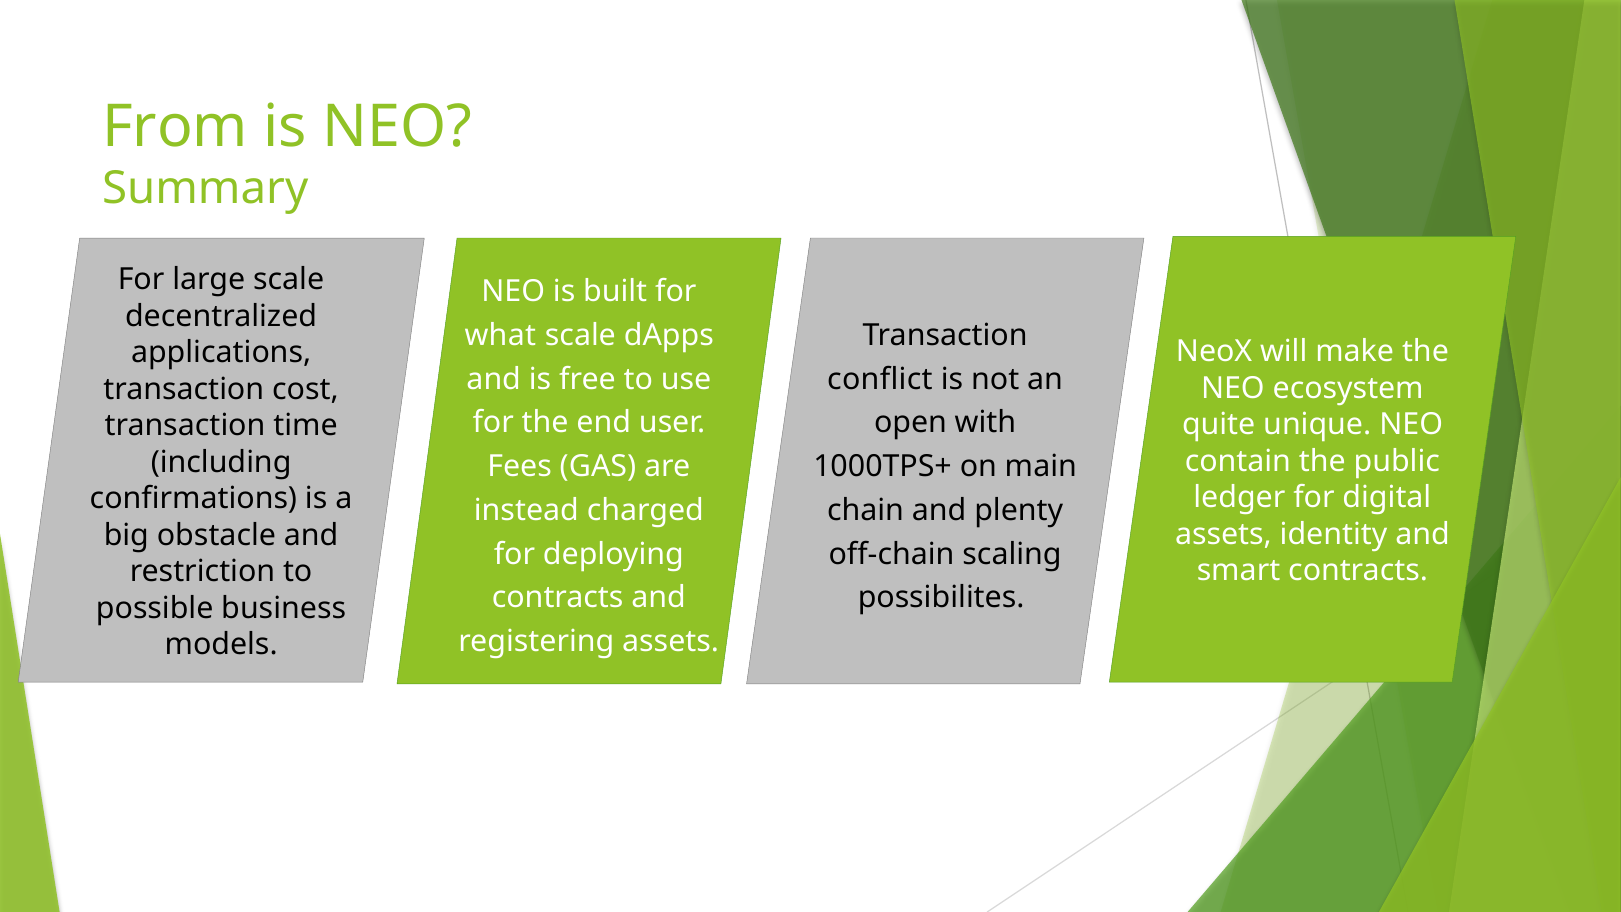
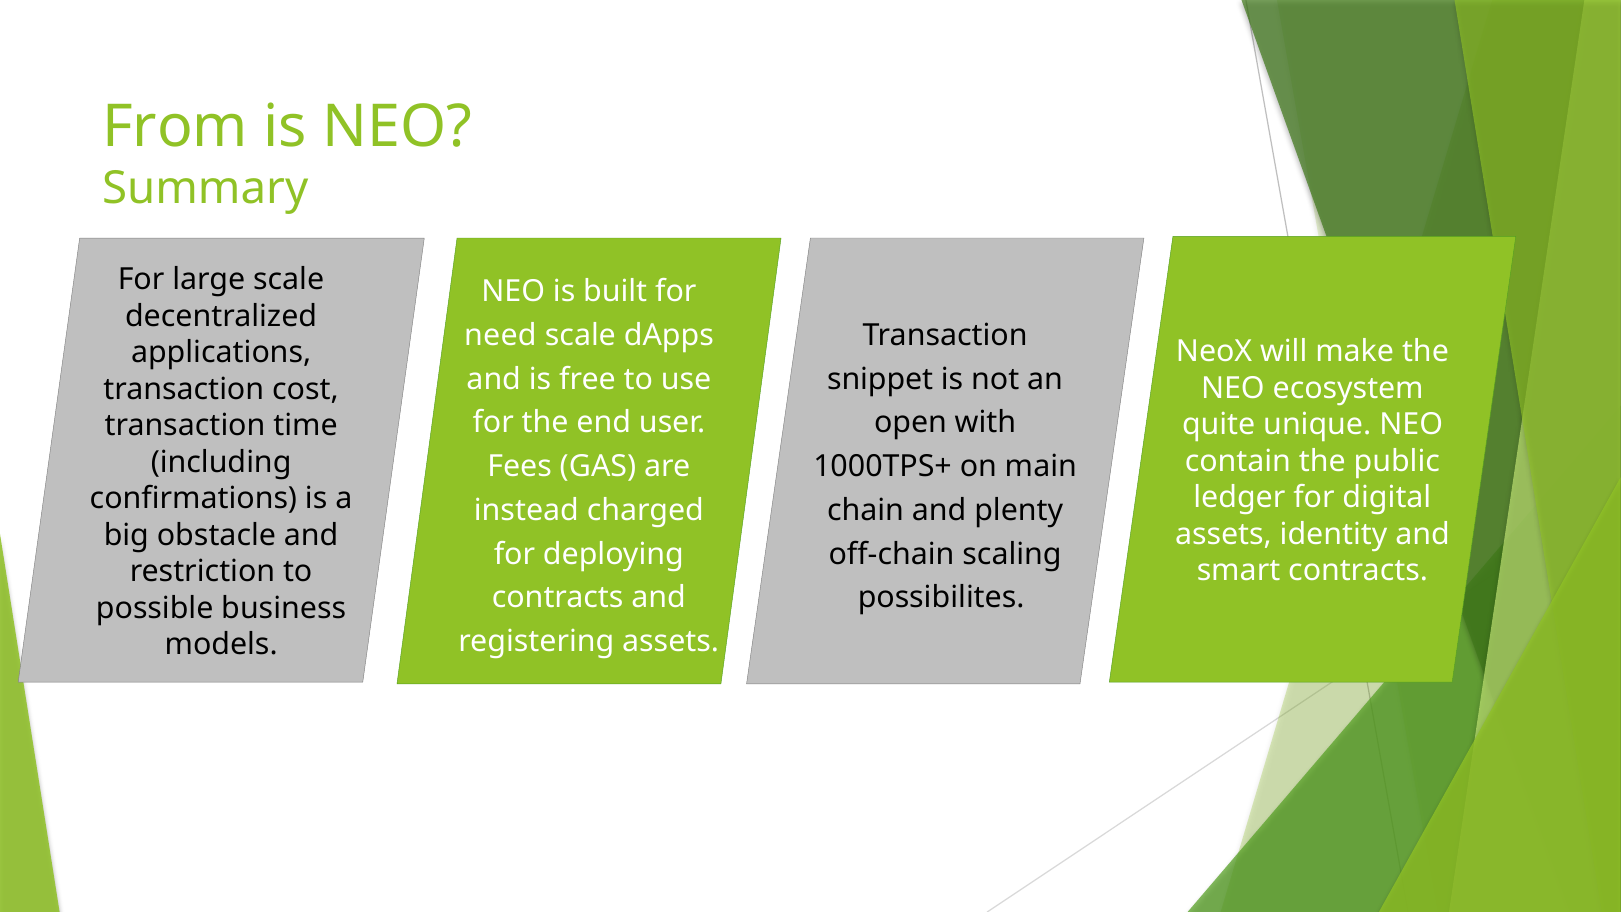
what: what -> need (500, 335)
conflict: conflict -> snippet (880, 379)
